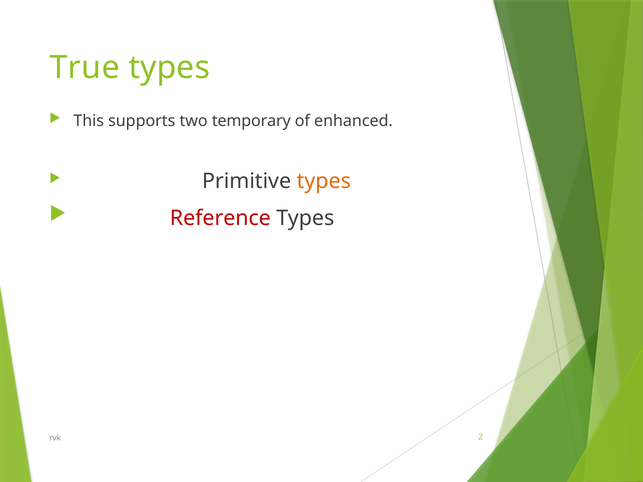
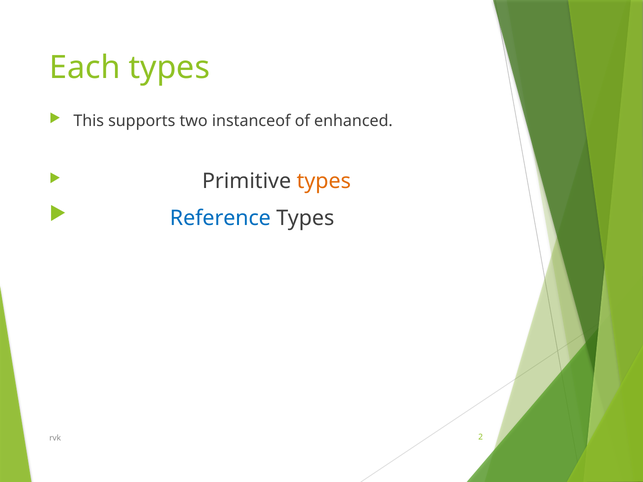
True: True -> Each (85, 68)
temporary: temporary -> instanceof (251, 121)
Reference colour: red -> blue (220, 219)
